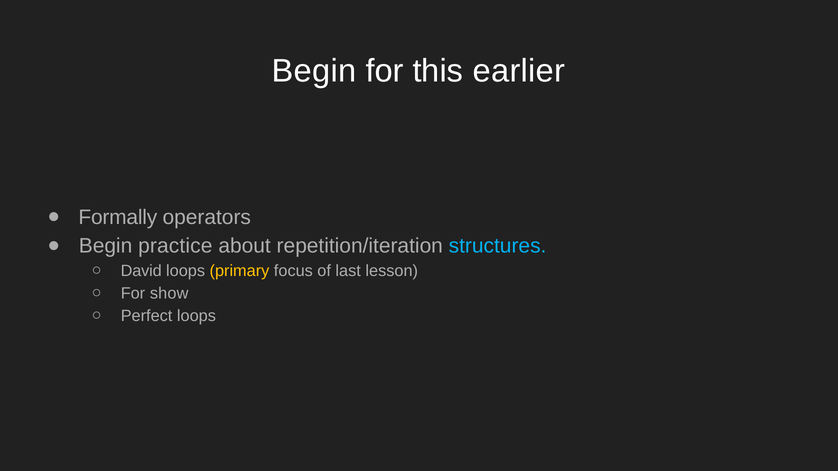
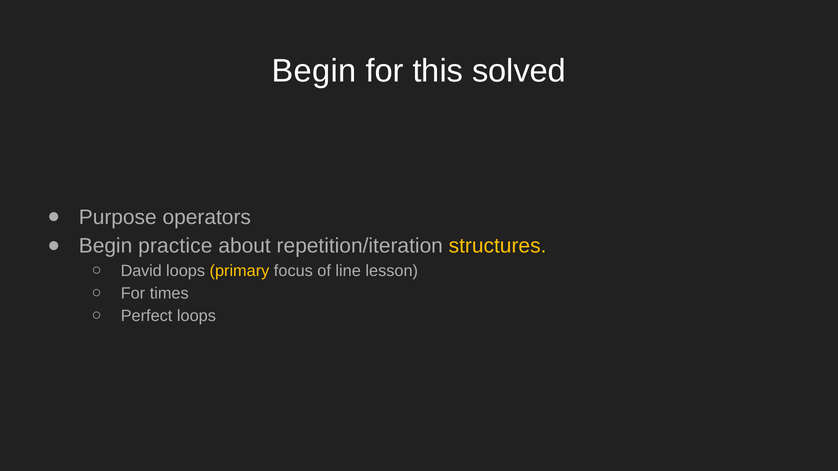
earlier: earlier -> solved (519, 71)
Formally: Formally -> Purpose (118, 217)
structures colour: light blue -> yellow (498, 246)
last: last -> line (348, 271)
show: show -> times (169, 294)
